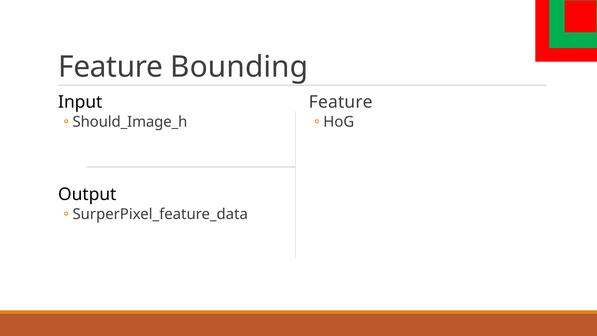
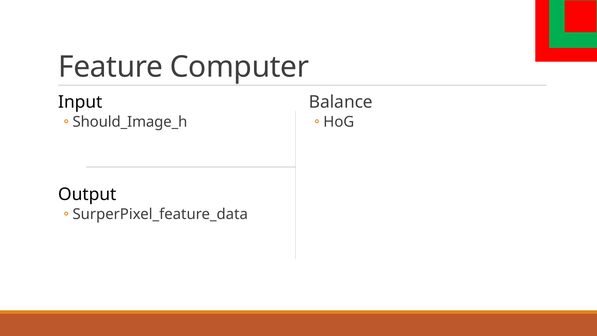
Bounding: Bounding -> Computer (239, 67)
Feature: Feature -> Balance (341, 102)
